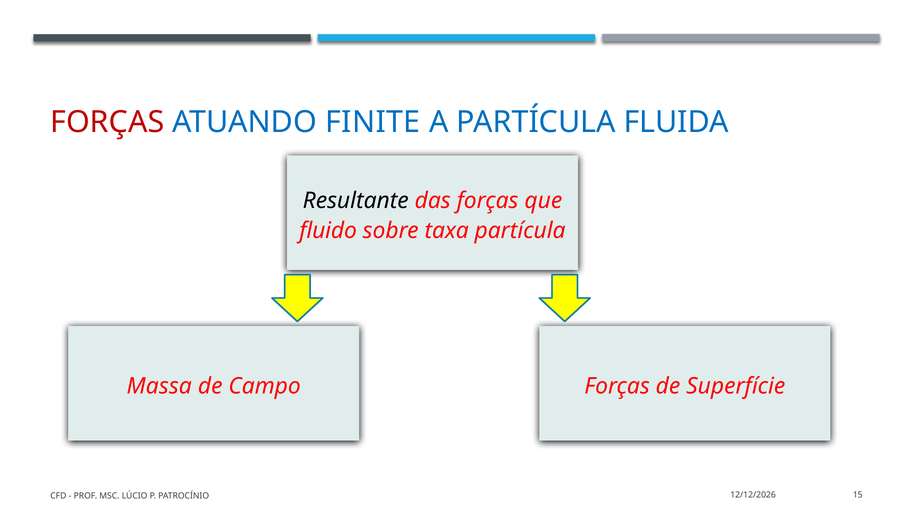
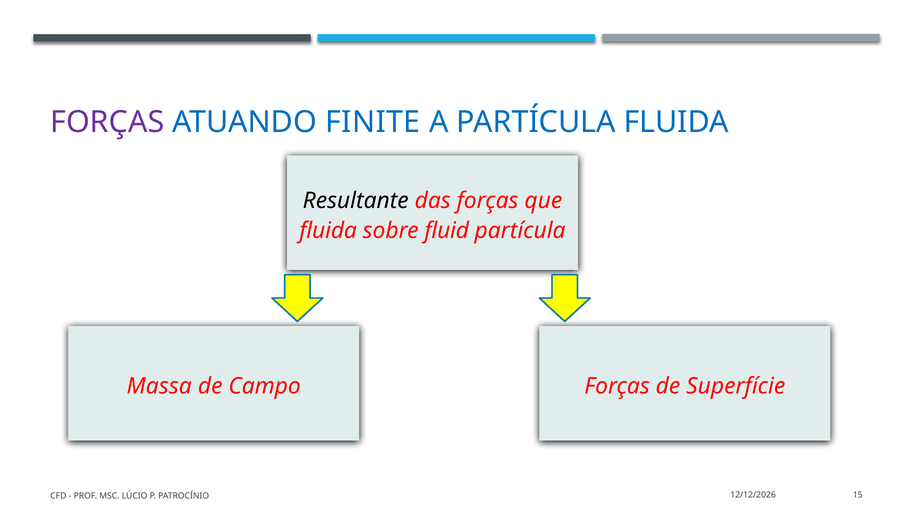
FORÇAS colour: red -> purple (107, 122)
fluido: fluido -> fluida (328, 231)
taxa: taxa -> fluid (447, 231)
